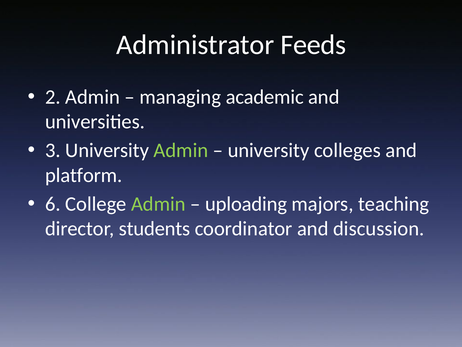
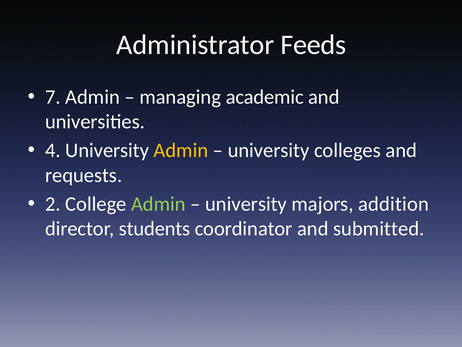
2: 2 -> 7 (53, 97)
3: 3 -> 4 (53, 150)
Admin colour: light green -> yellow (181, 150)
platform: platform -> requests (84, 175)
6: 6 -> 2 (53, 204)
uploading: uploading -> university (246, 204)
teaching: teaching -> addition (394, 204)
discussion: discussion -> submitted (379, 228)
